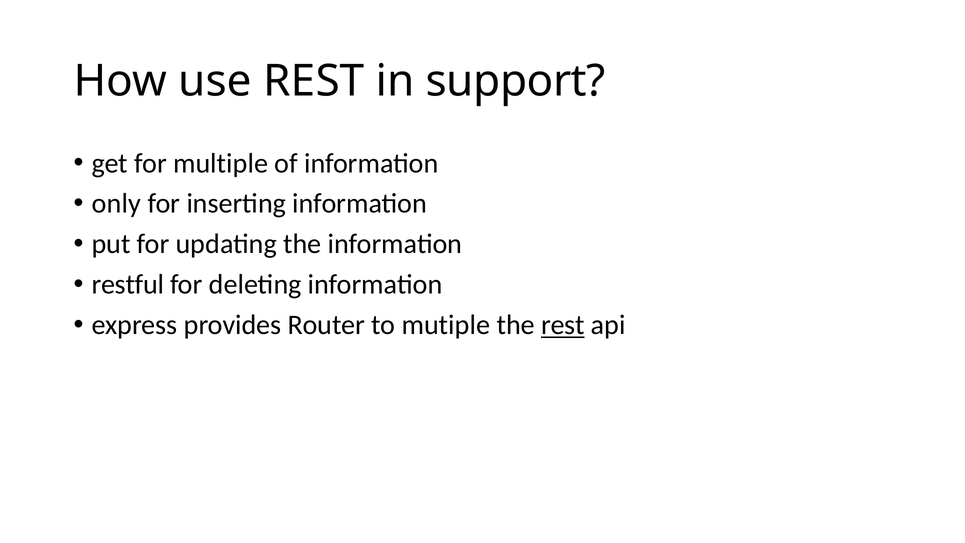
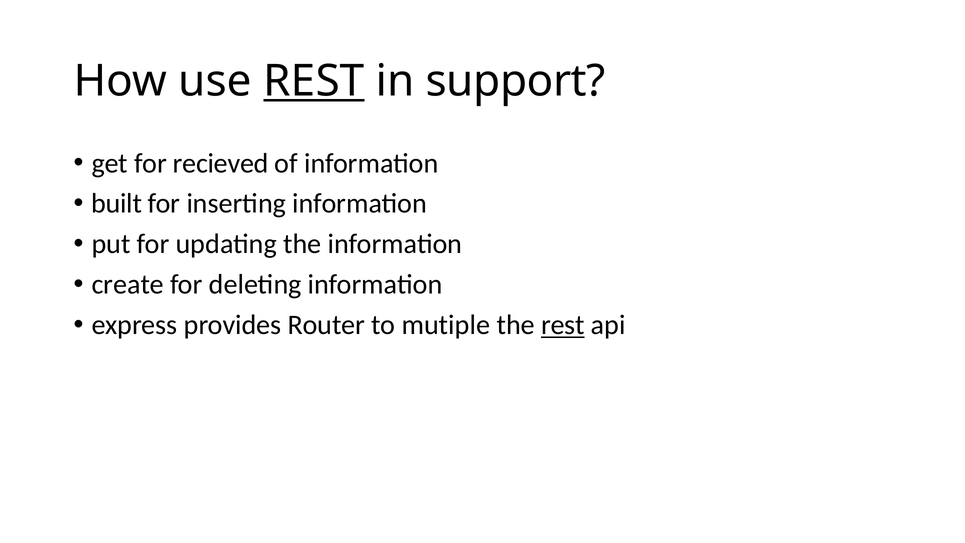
REST underline: none -> present (314, 81)
multiple: multiple -> recieved (221, 163)
only: only -> built (117, 204)
restful: restful -> create (128, 285)
